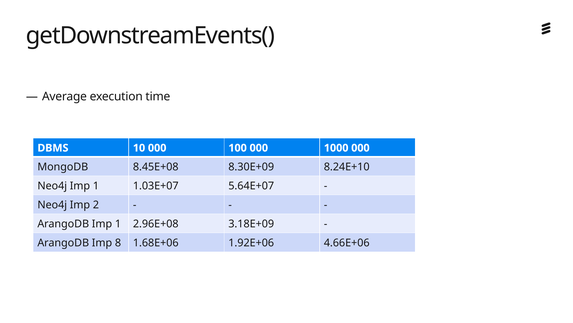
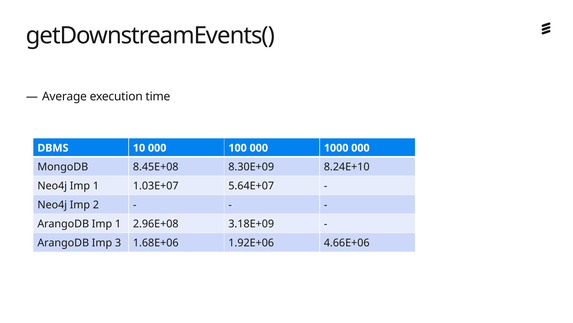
8: 8 -> 3 (118, 242)
